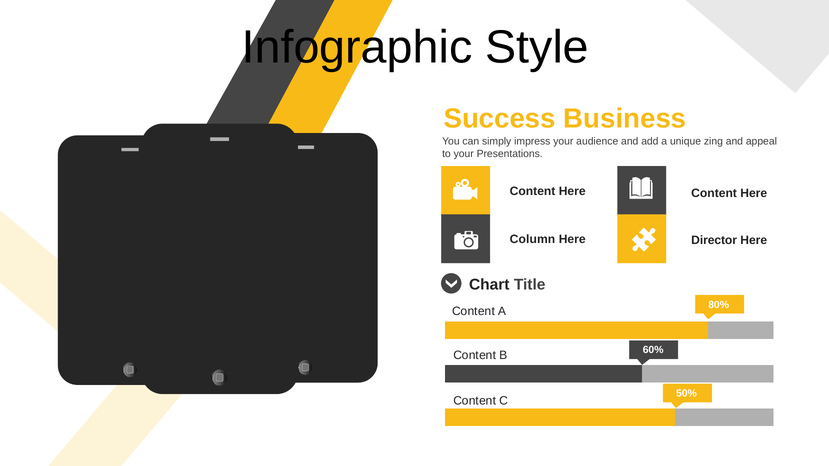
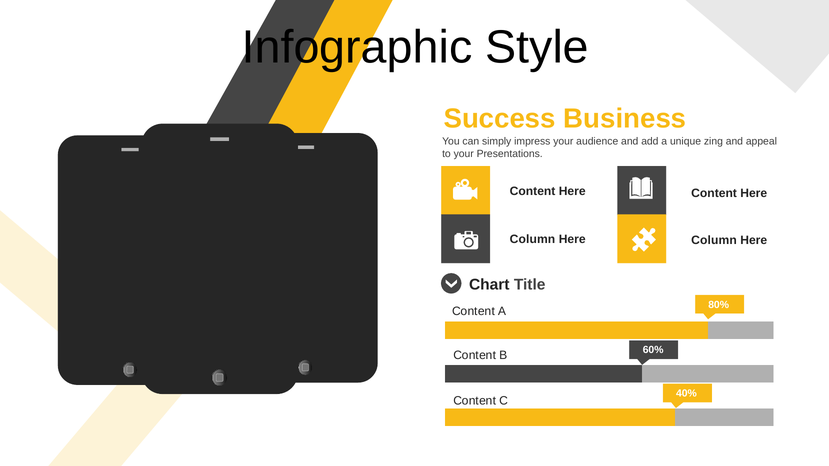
Director: Director -> Column (714, 240)
50%: 50% -> 40% (686, 394)
